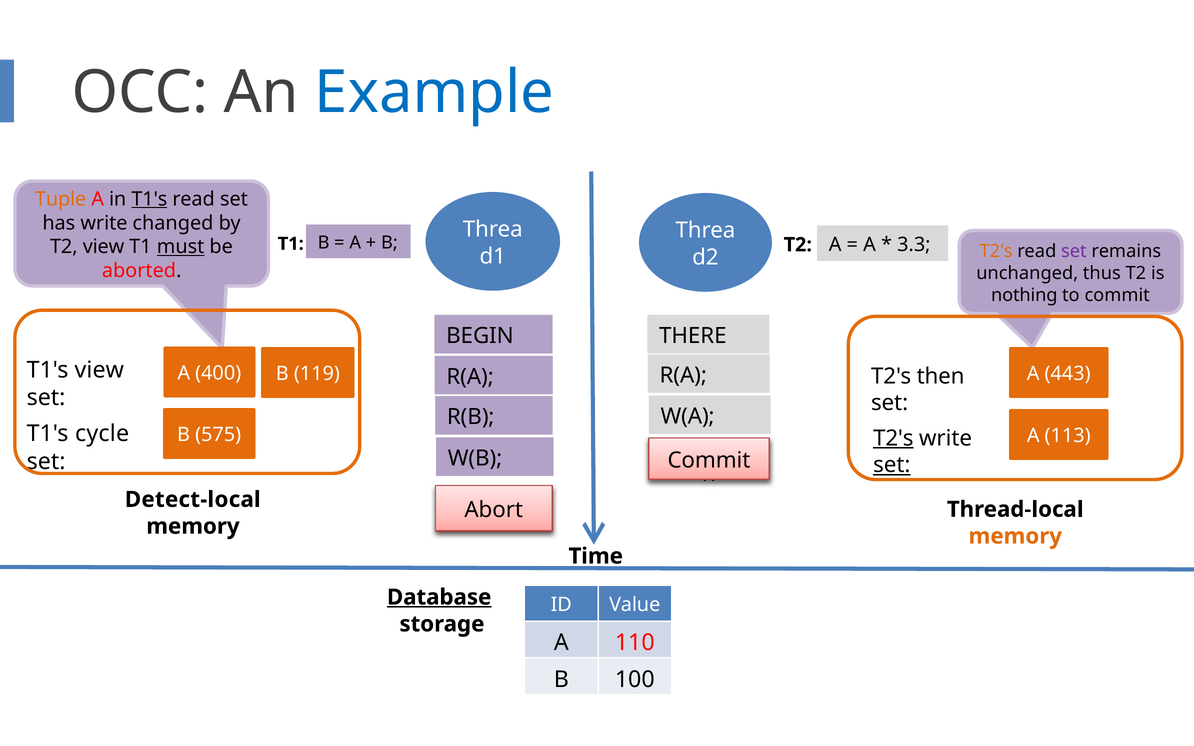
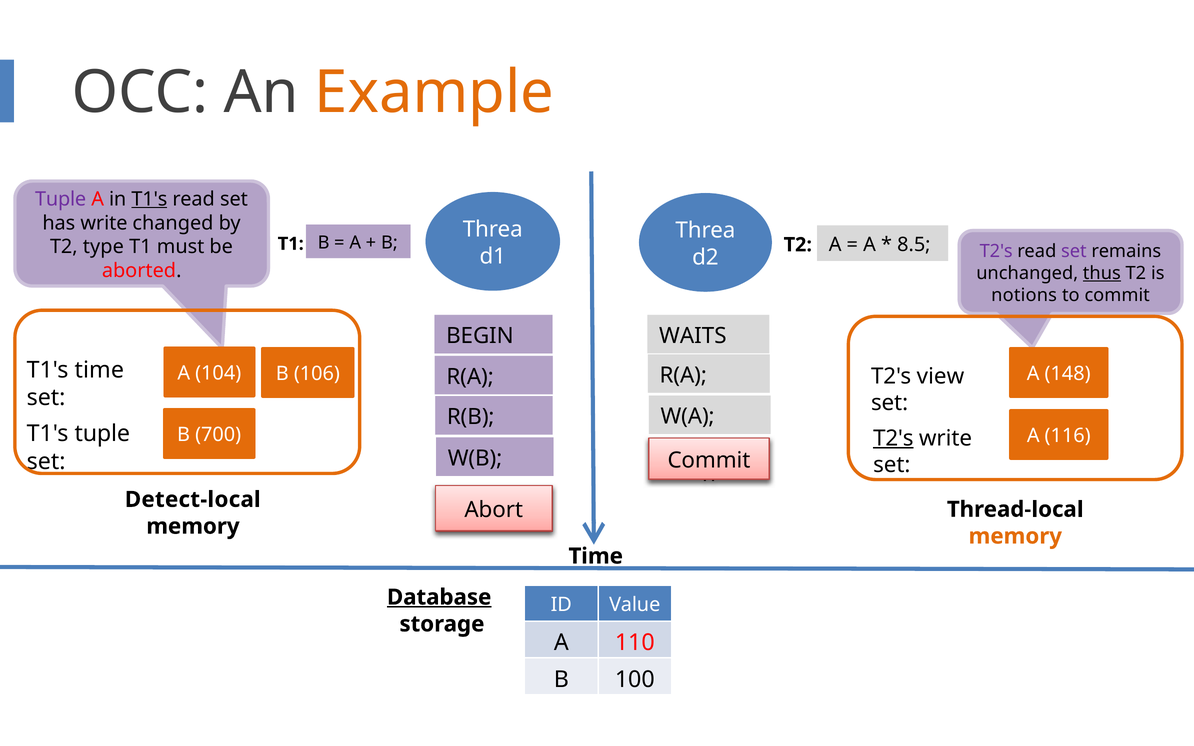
Example colour: blue -> orange (434, 93)
Tuple colour: orange -> purple (61, 199)
3.3: 3.3 -> 8.5 (914, 245)
T2 view: view -> type (103, 247)
must underline: present -> none (181, 247)
T2's colour: orange -> purple (996, 251)
thus underline: none -> present (1102, 273)
nothing: nothing -> notions (1024, 295)
THERE: THERE -> WAITS (693, 336)
T1's view: view -> time (99, 370)
400: 400 -> 104 (218, 373)
119: 119 -> 106 (317, 374)
443: 443 -> 148 (1068, 374)
then: then -> view (940, 376)
T1's cycle: cycle -> tuple (102, 434)
575: 575 -> 700 (218, 435)
113: 113 -> 116 (1068, 436)
set underline: present -> none (892, 465)
